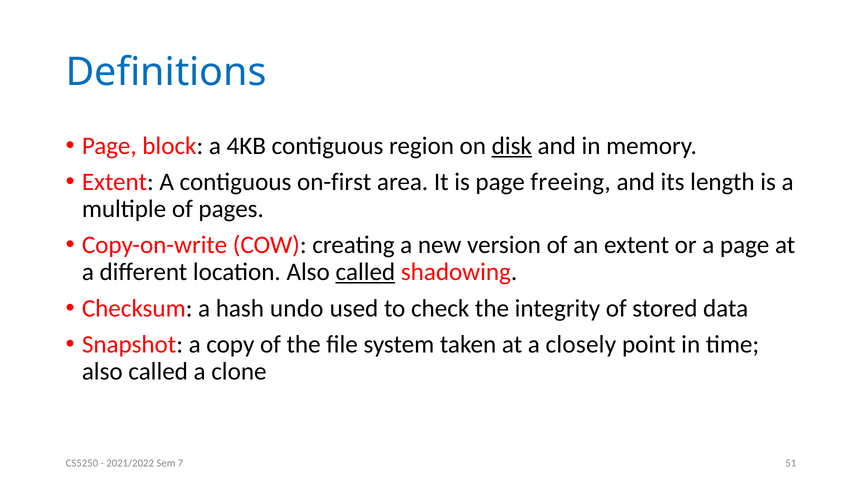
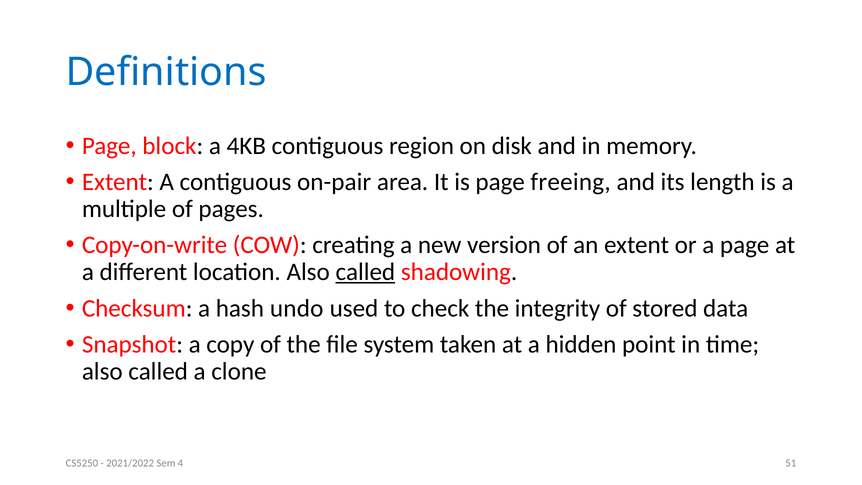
disk underline: present -> none (512, 146)
on-first: on-first -> on-pair (334, 182)
closely: closely -> hidden (581, 344)
7: 7 -> 4 (180, 463)
